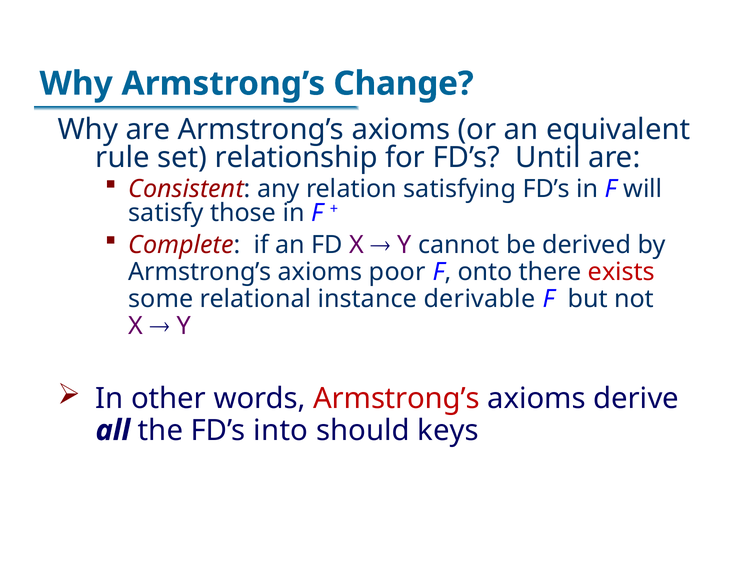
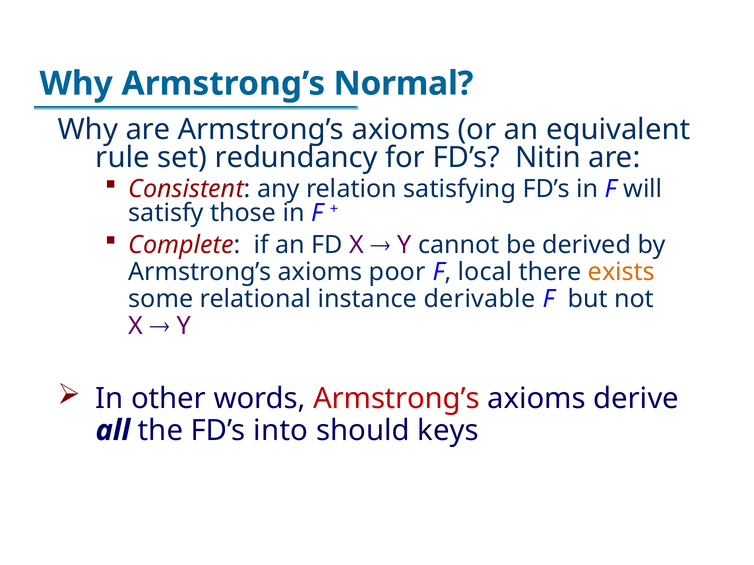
Change: Change -> Normal (404, 84)
relationship: relationship -> redundancy (296, 158)
Until: Until -> Nitin (548, 158)
onto: onto -> local (485, 272)
exists colour: red -> orange (621, 272)
